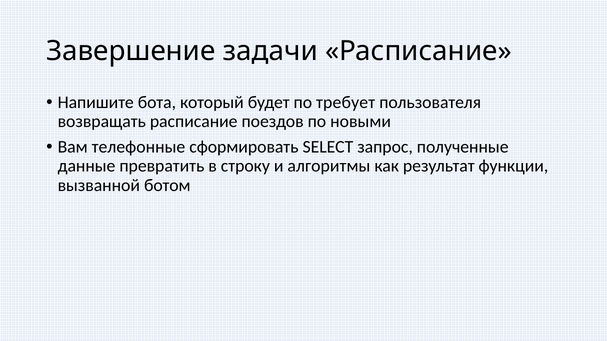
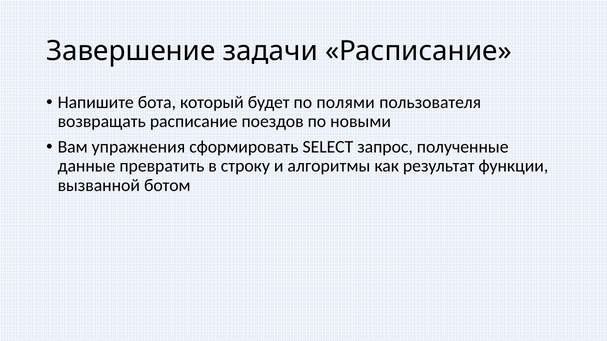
требует: требует -> полями (346, 103)
телефонные: телефонные -> упражнения (138, 147)
